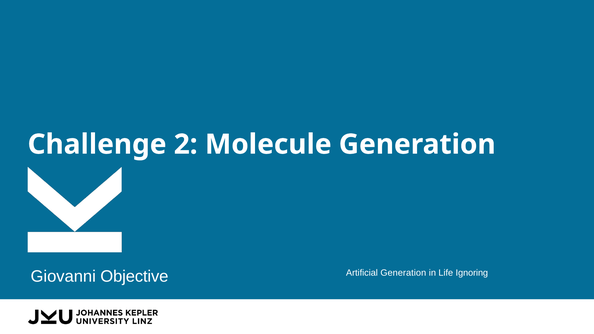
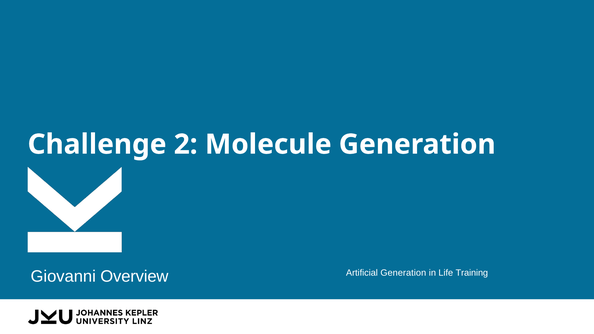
Objective: Objective -> Overview (134, 277)
Ignoring: Ignoring -> Training (472, 273)
